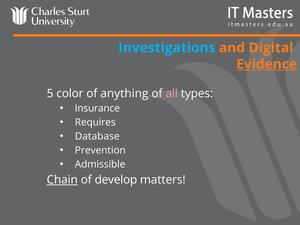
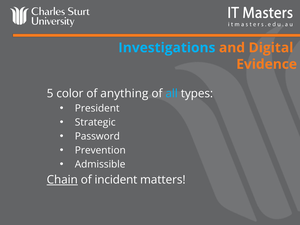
Evidence underline: present -> none (267, 64)
all colour: pink -> light blue (172, 93)
Insurance: Insurance -> President (97, 108)
Requires: Requires -> Strategic (95, 122)
Database: Database -> Password (97, 136)
develop: develop -> incident (116, 180)
